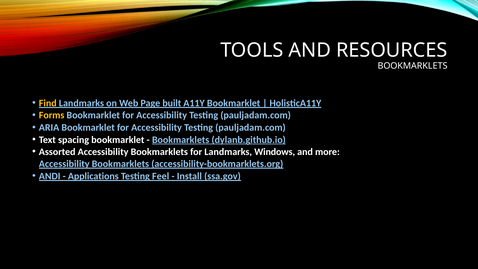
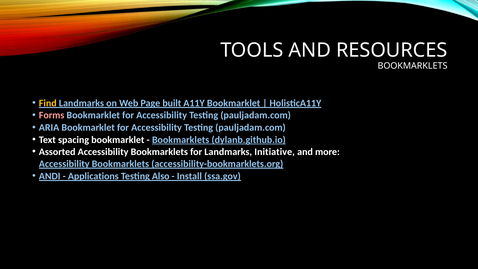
Forms colour: yellow -> pink (52, 115)
Windows: Windows -> Initiative (275, 152)
Feel: Feel -> Also (161, 176)
